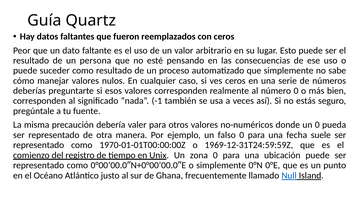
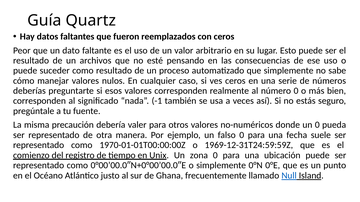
persona: persona -> archivos (96, 61)
